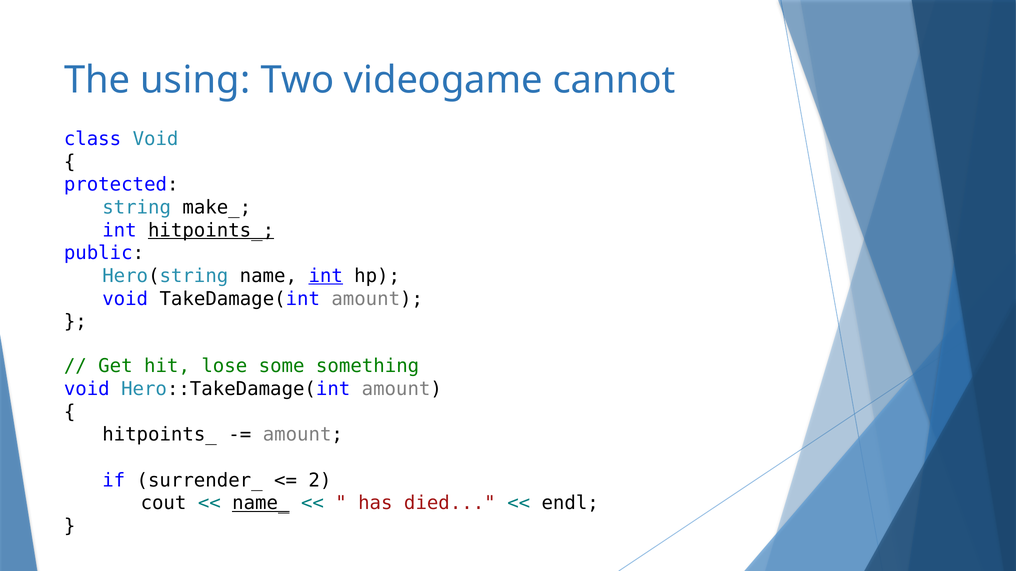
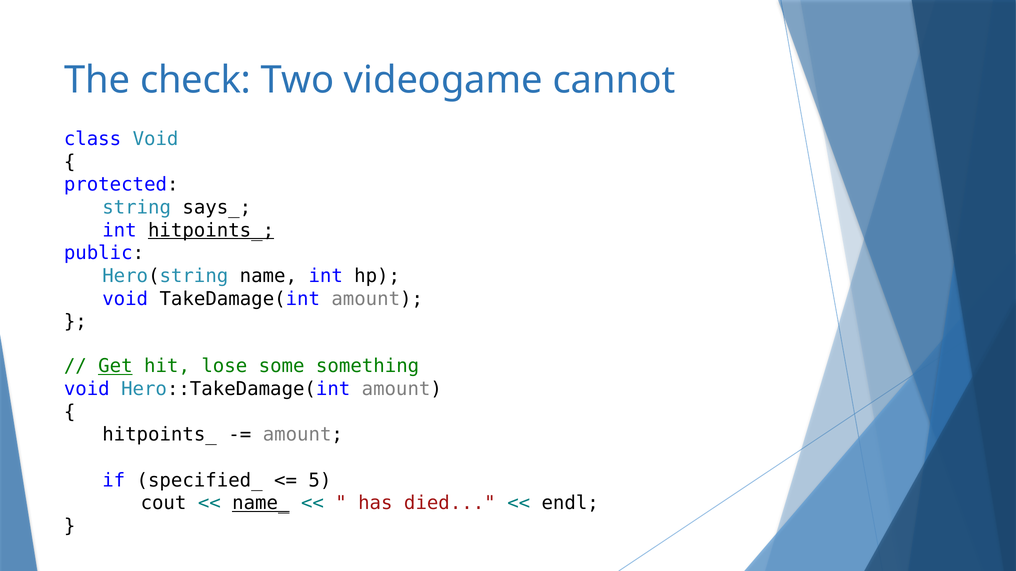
using: using -> check (196, 80)
make_: make_ -> says_ (217, 208)
int underline: present -> none (326, 276)
Get underline: none -> present (115, 366)
surrender_: surrender_ -> specified_ (200, 481)
2: 2 -> 5 (320, 481)
